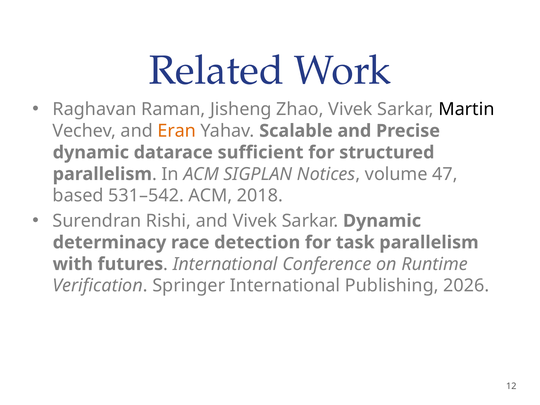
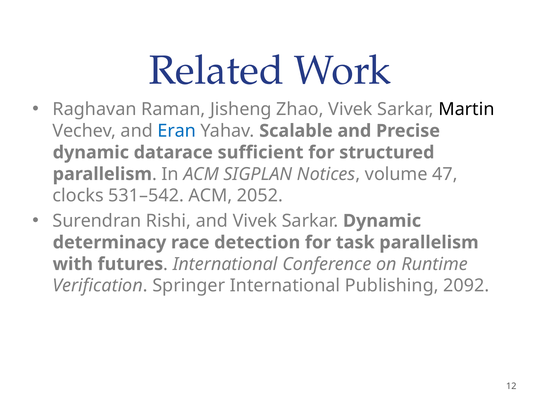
Eran colour: orange -> blue (177, 131)
based: based -> clocks (78, 196)
2018: 2018 -> 2052 (260, 196)
2026: 2026 -> 2092 (466, 286)
